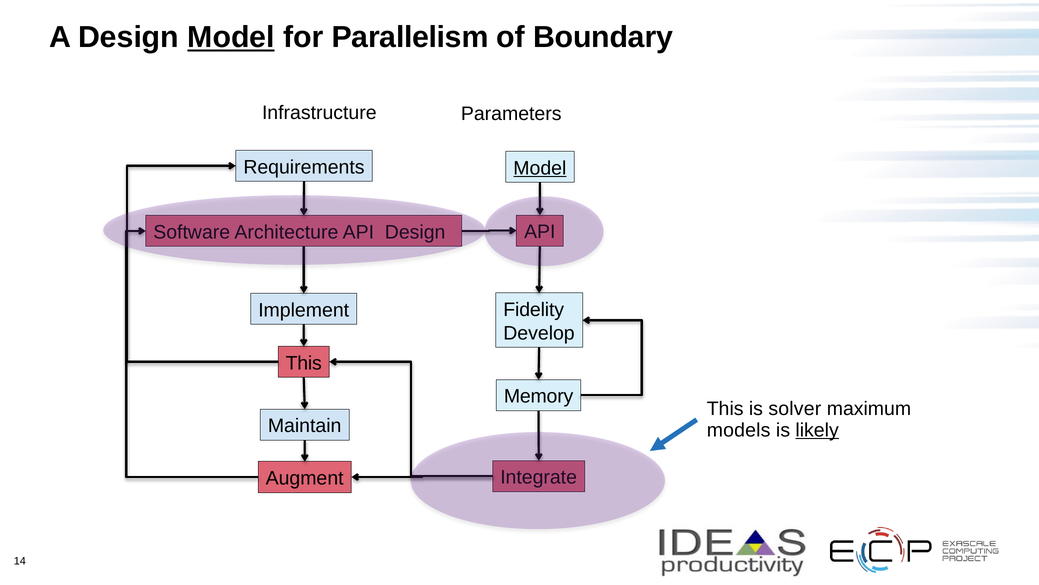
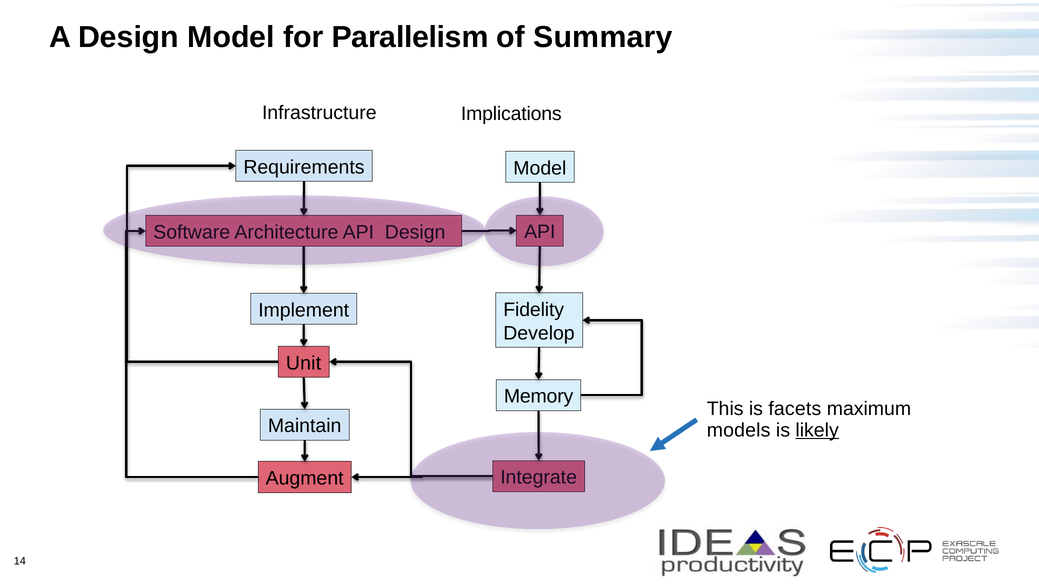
Model underline: present -> none (231, 37)
Boundary: Boundary -> Summary (603, 37)
Parameters: Parameters -> Implications (511, 114)
Model underline: present -> none (540, 168)
This: This -> Unit (304, 363)
solver: solver -> facets (795, 409)
